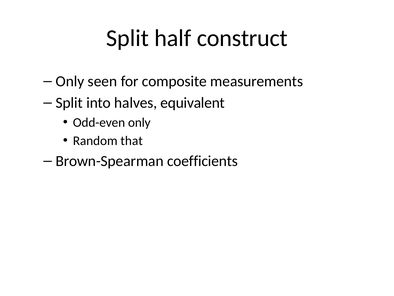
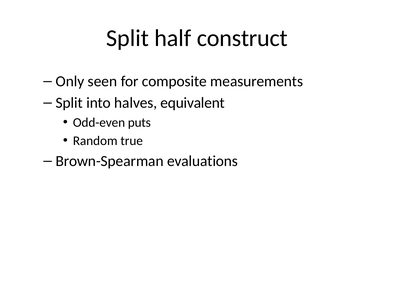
Odd-even only: only -> puts (139, 122)
that: that -> true (132, 141)
coefficients: coefficients -> evaluations (202, 161)
